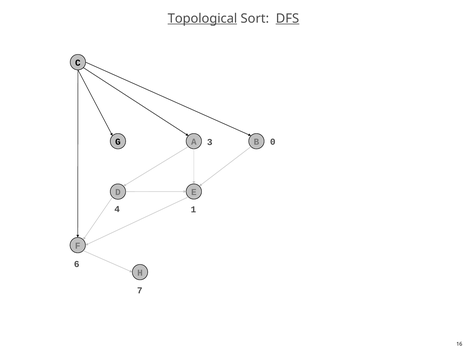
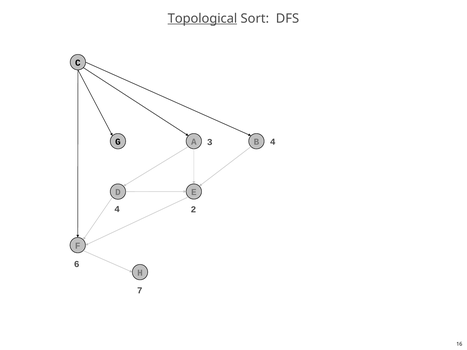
DFS underline: present -> none (287, 18)
3 0: 0 -> 4 (273, 142)
1: 1 -> 2 (193, 210)
